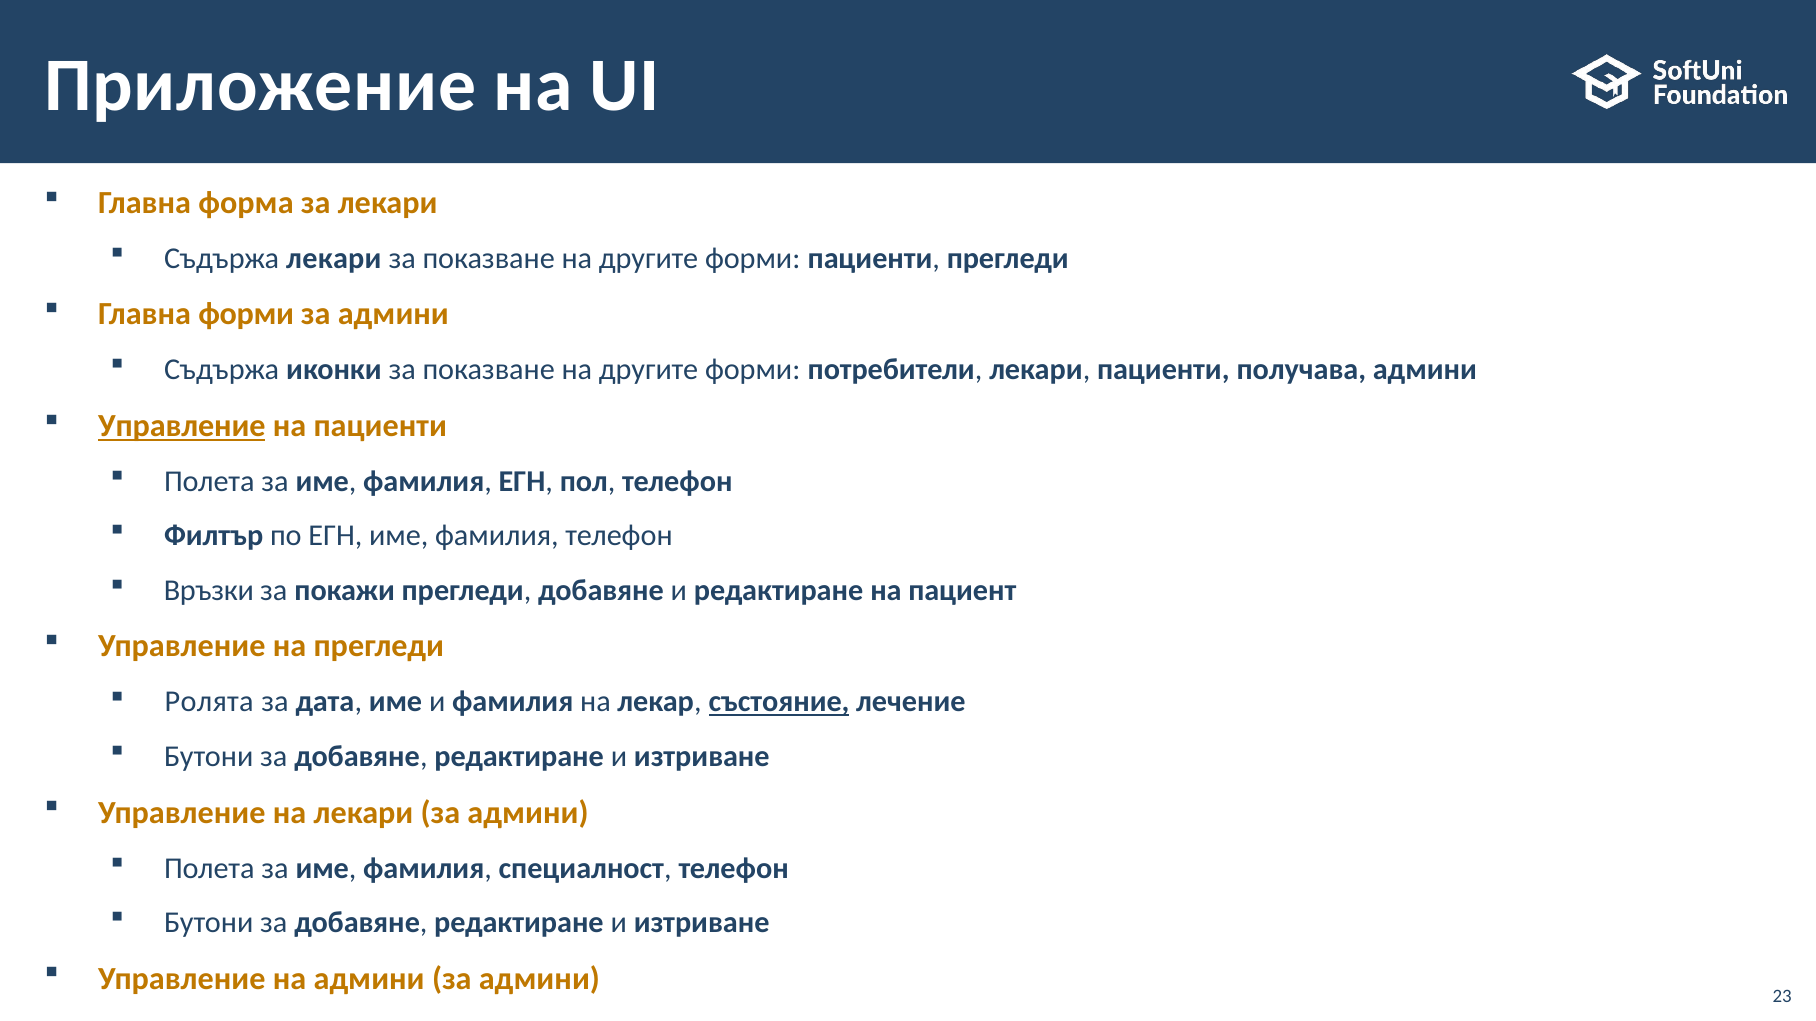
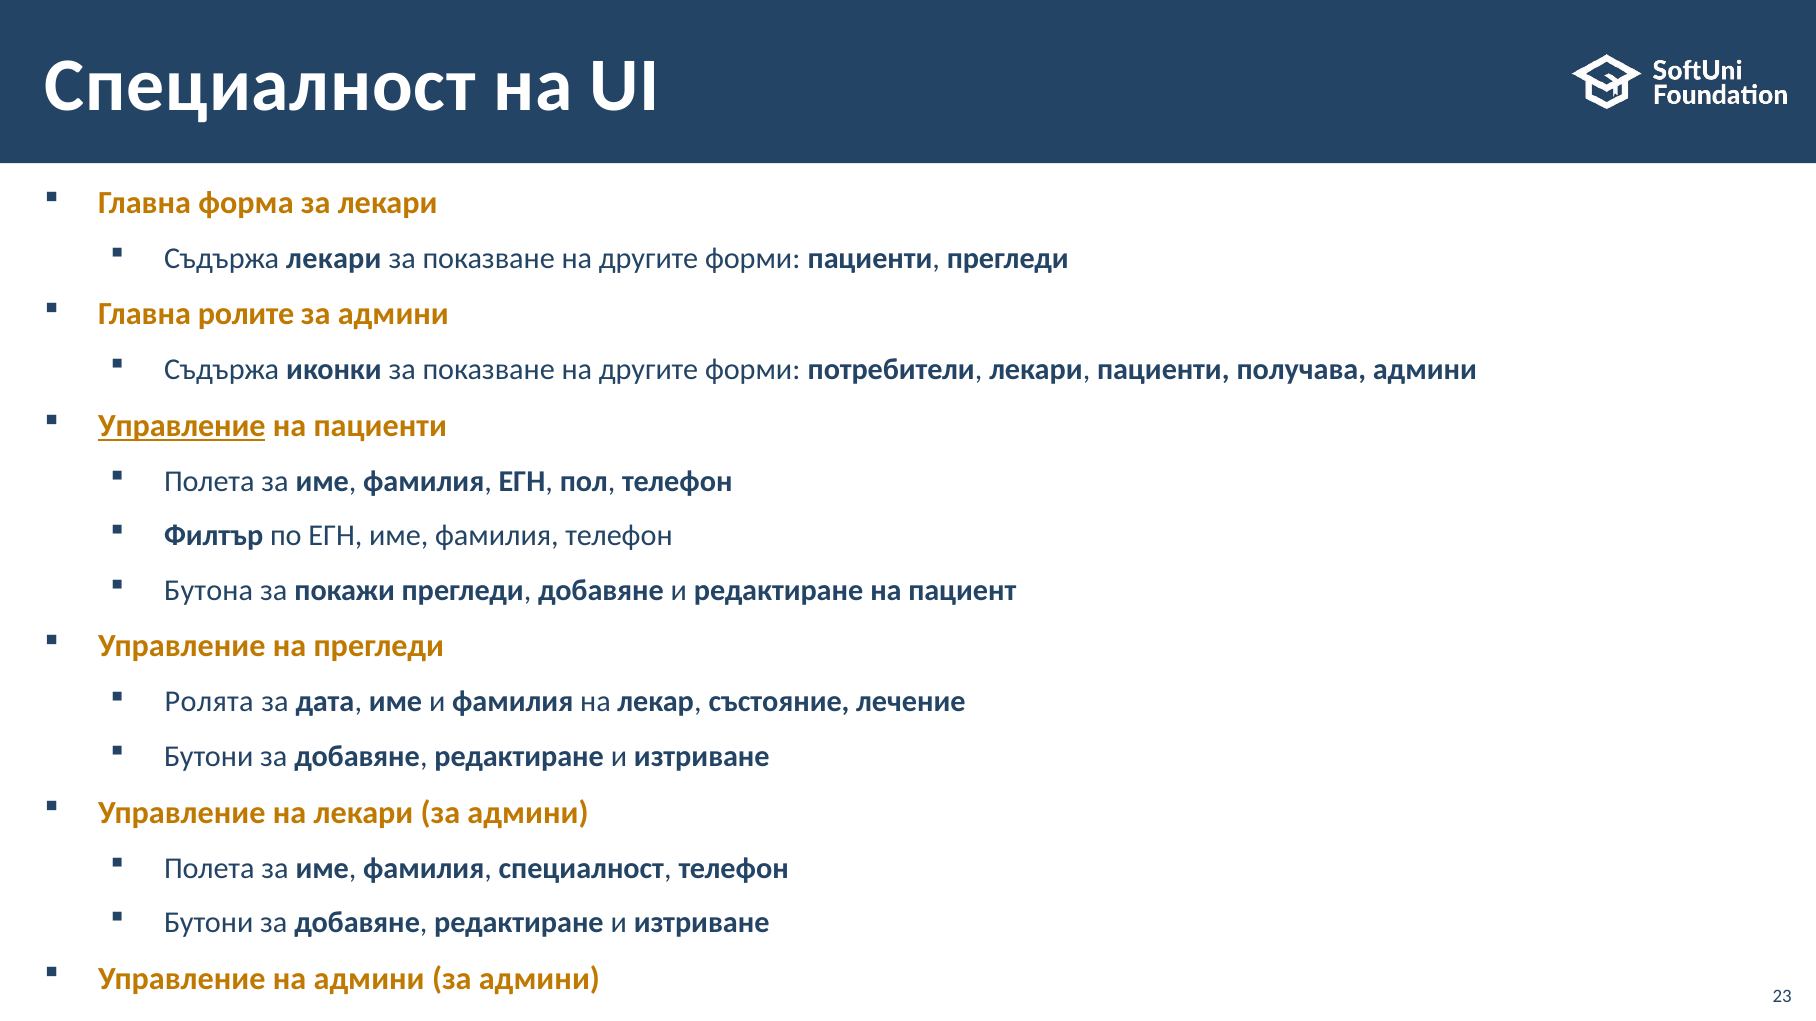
Приложение: Приложение -> Специалност (260, 86)
Главна форми: форми -> ролите (246, 314)
Връзки: Връзки -> Бутона (209, 591)
състояние underline: present -> none (779, 702)
